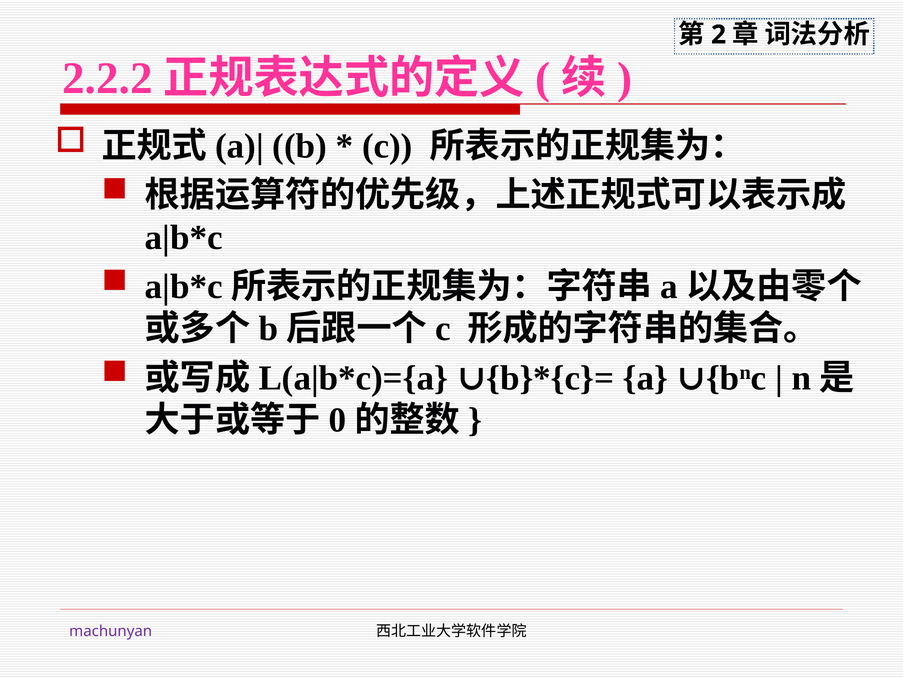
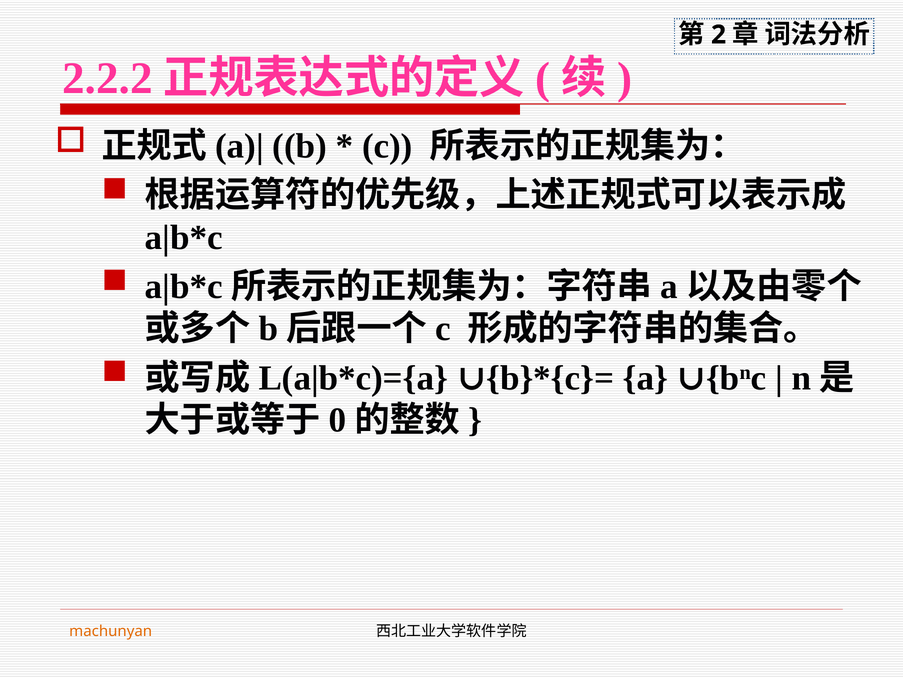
machunyan colour: purple -> orange (111, 631)
